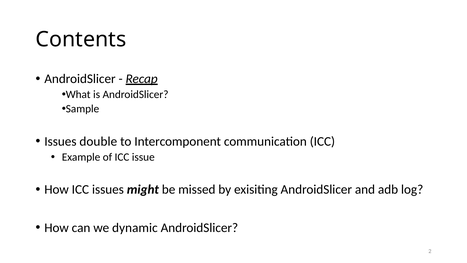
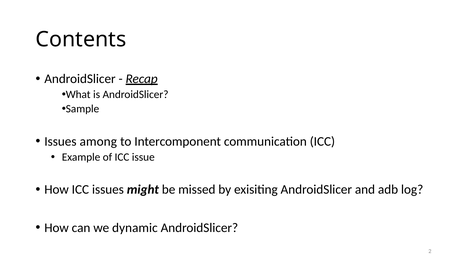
double: double -> among (98, 141)
